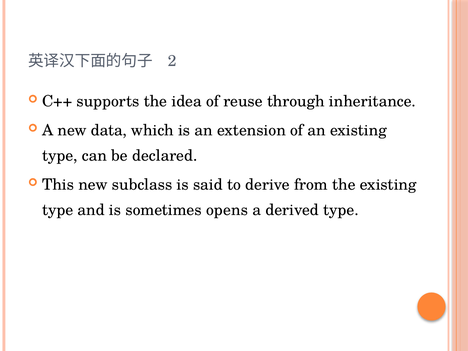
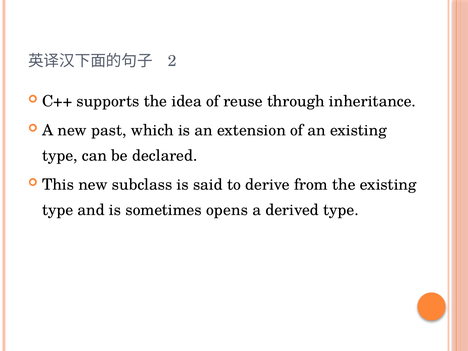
data: data -> past (109, 130)
